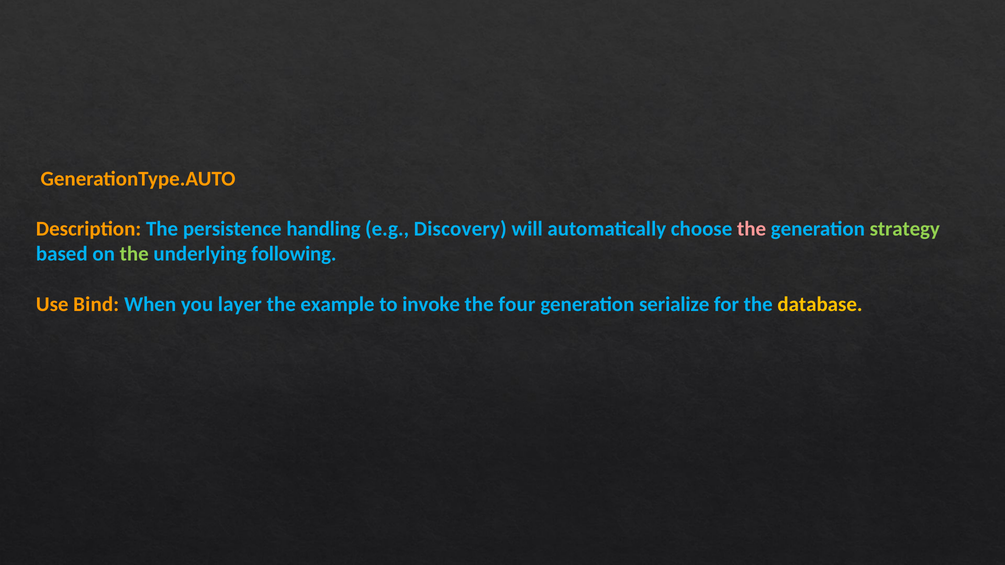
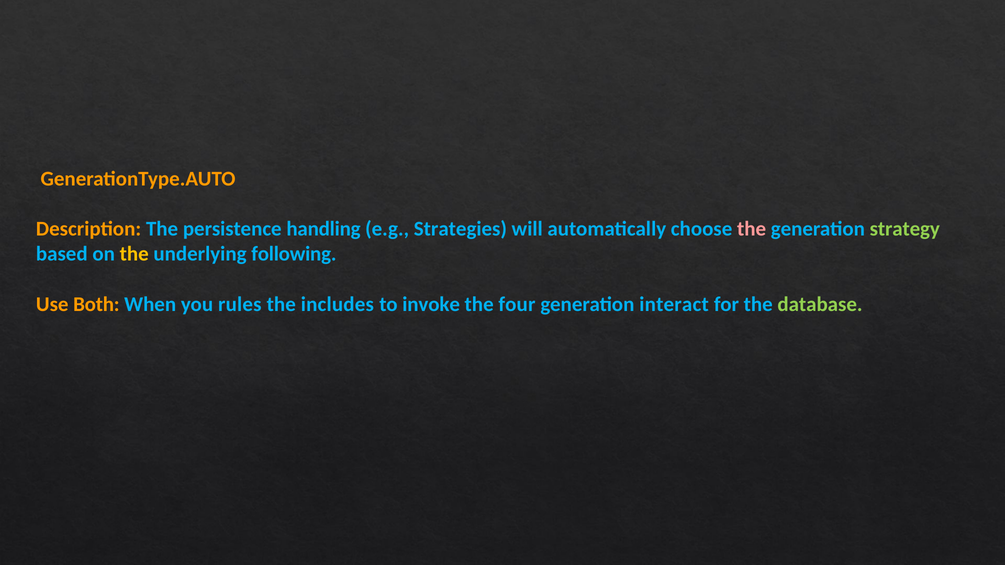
Discovery: Discovery -> Strategies (460, 229)
the colour: light green -> yellow (134, 254)
Bind: Bind -> Both (96, 304)
layer: layer -> rules (240, 304)
example: example -> includes (337, 304)
serialize: serialize -> interact (674, 304)
database colour: yellow -> light green (820, 304)
